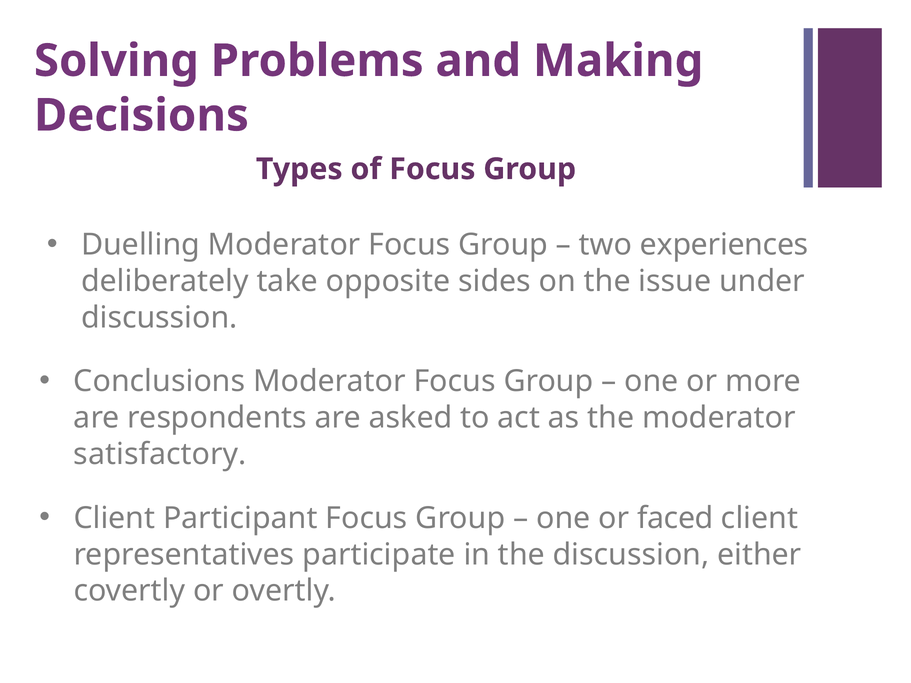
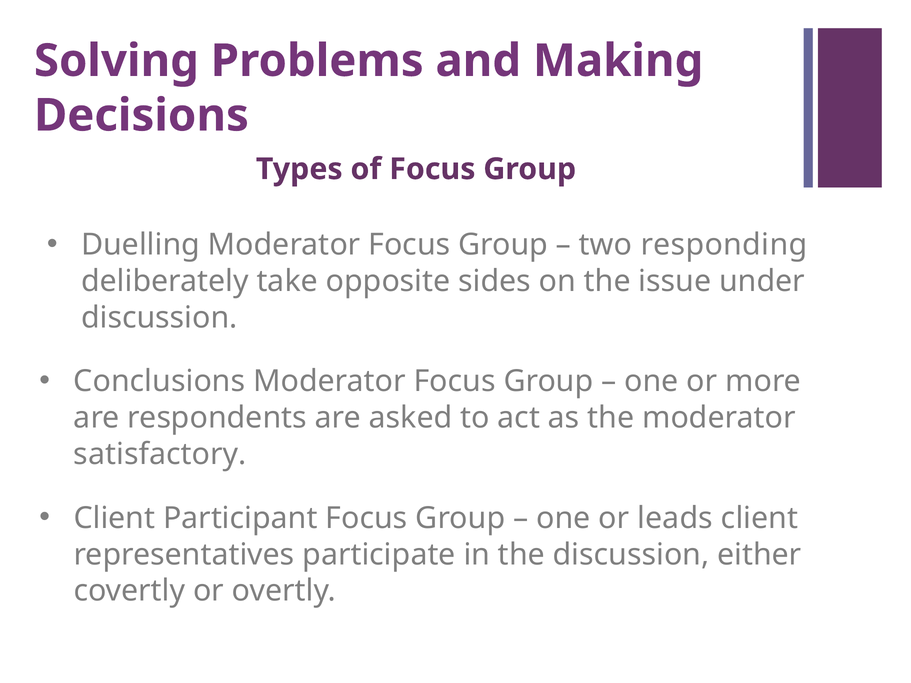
experiences: experiences -> responding (724, 245)
faced: faced -> leads (675, 518)
